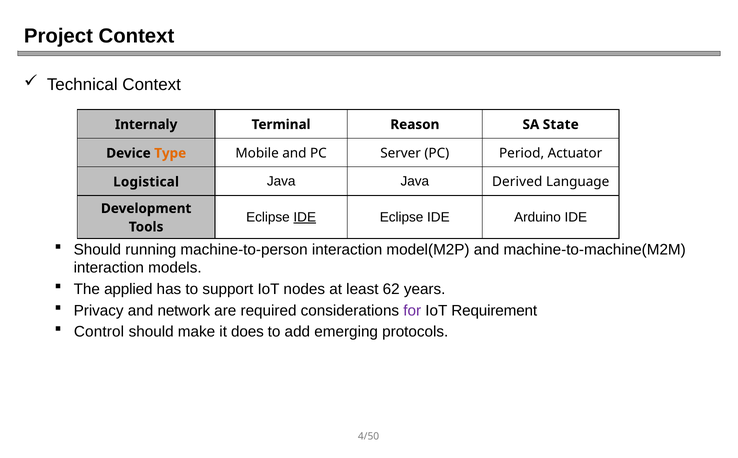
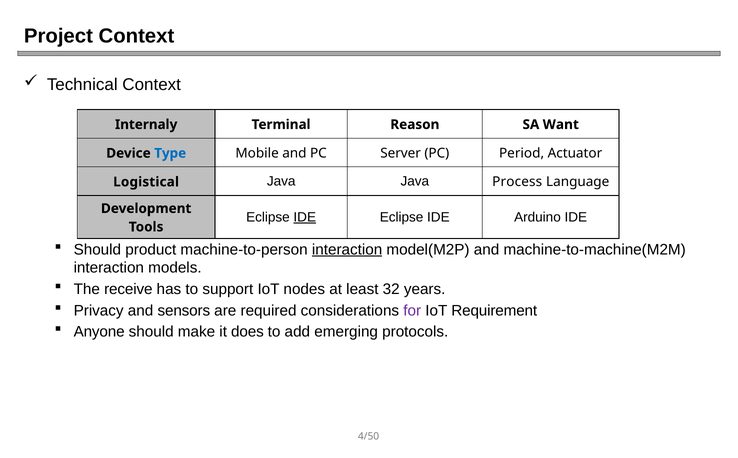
State: State -> Want (561, 125)
Type colour: orange -> blue (170, 153)
Derived: Derived -> Process (517, 182)
running: running -> product (151, 250)
interaction underline: none -> present (347, 250)
applied: applied -> receive (128, 289)
62: 62 -> 32 (391, 289)
network: network -> sensors (184, 311)
Control: Control -> Anyone (99, 332)
